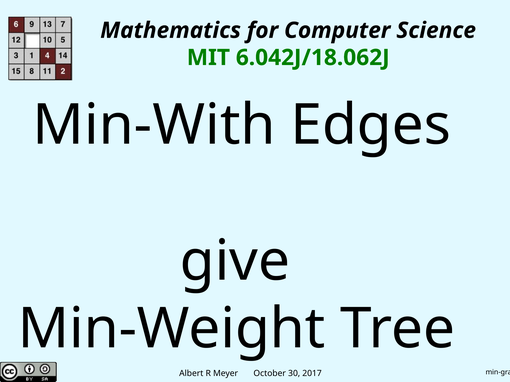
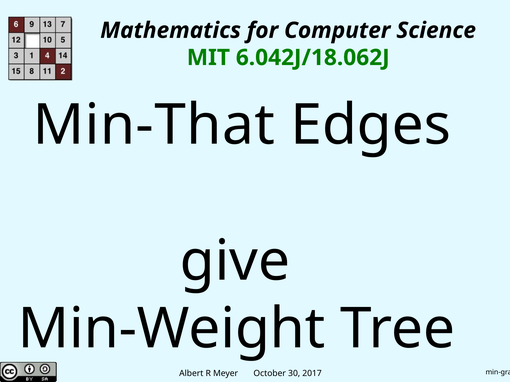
Min-With: Min-With -> Min-That (154, 125)
